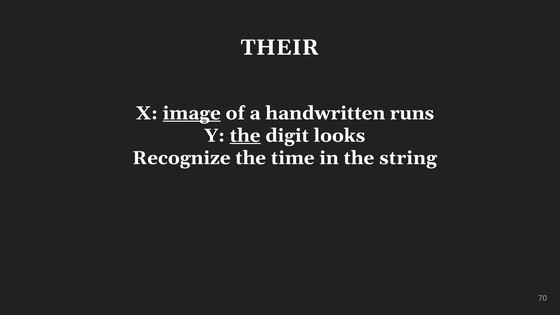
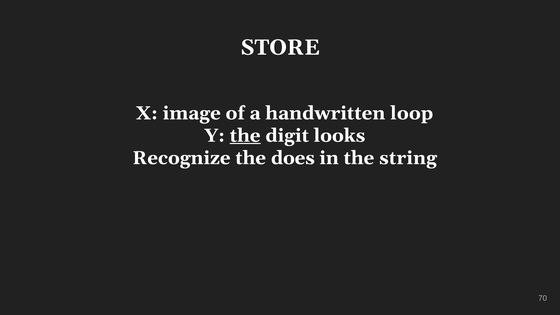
THEIR: THEIR -> STORE (280, 47)
image underline: present -> none (192, 113)
runs: runs -> loop (412, 113)
time: time -> does (293, 158)
